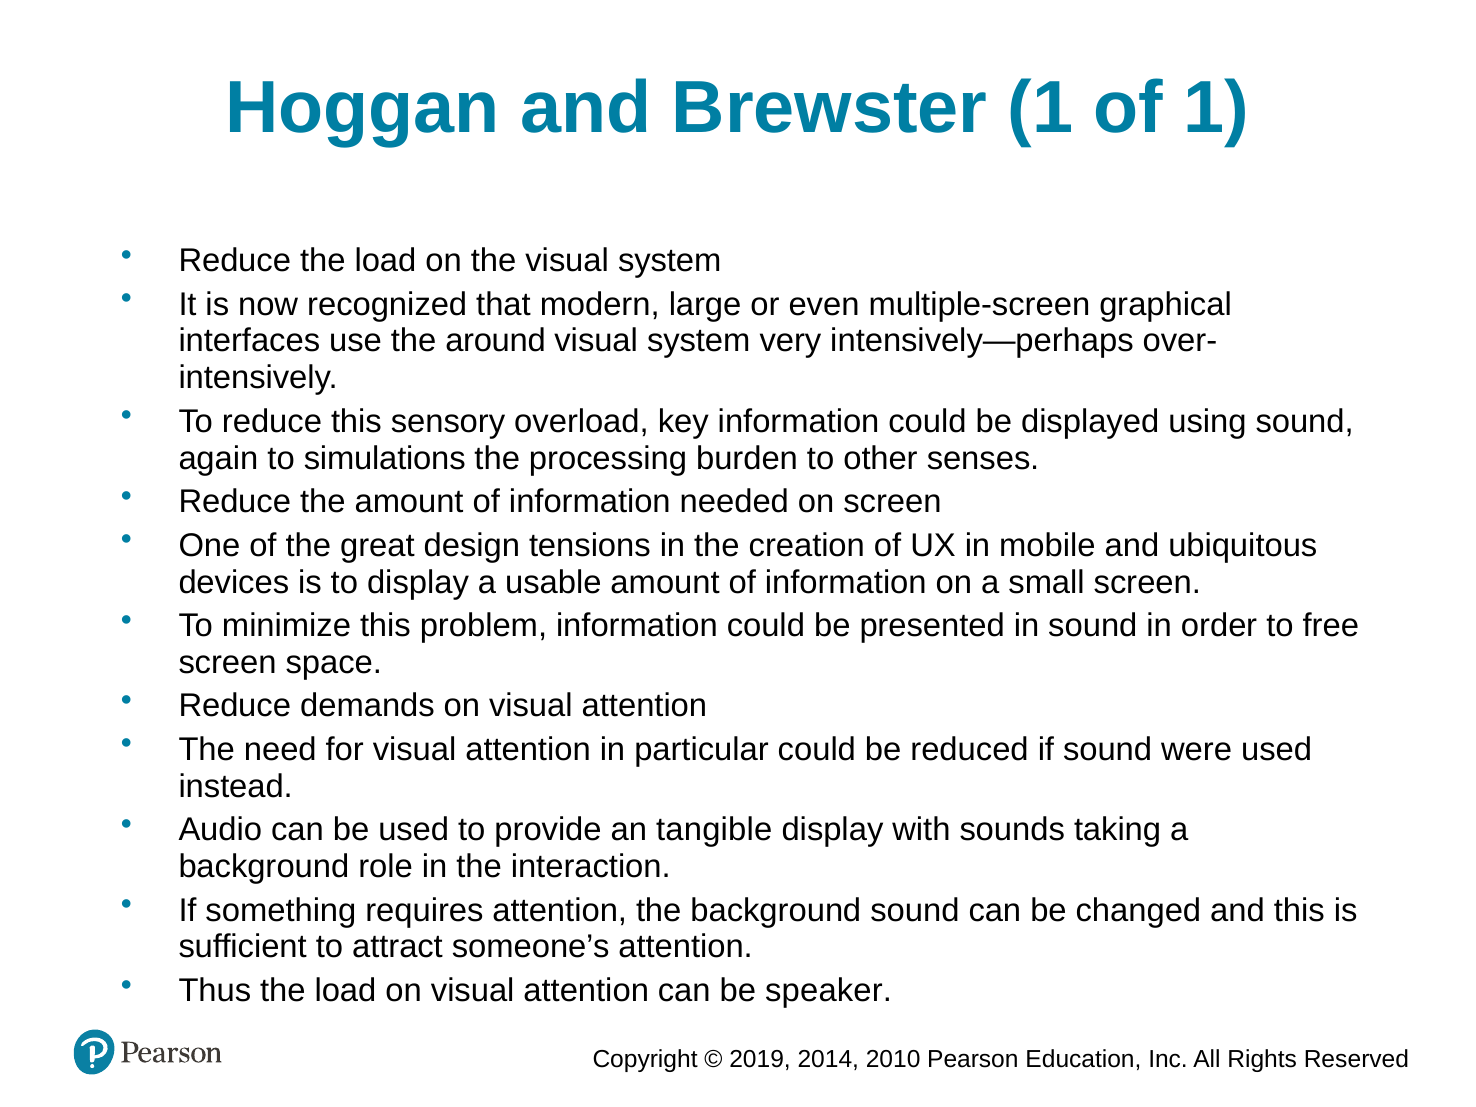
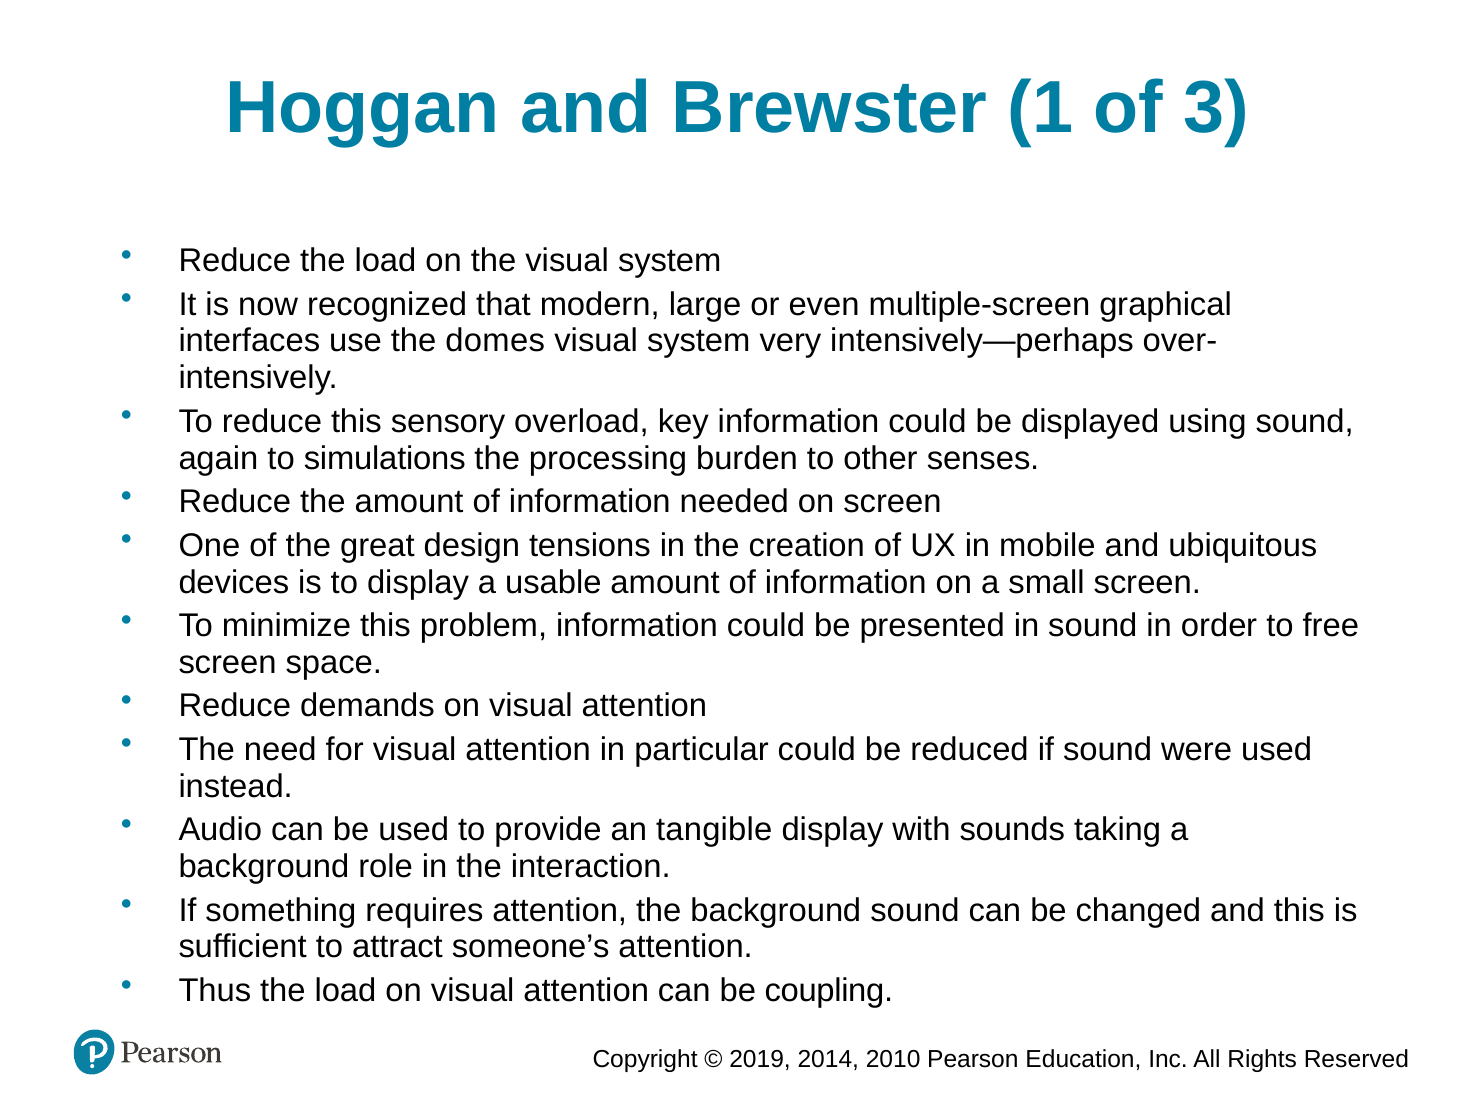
of 1: 1 -> 3 (1217, 108)
around: around -> domes (495, 341)
speaker: speaker -> coupling (829, 991)
